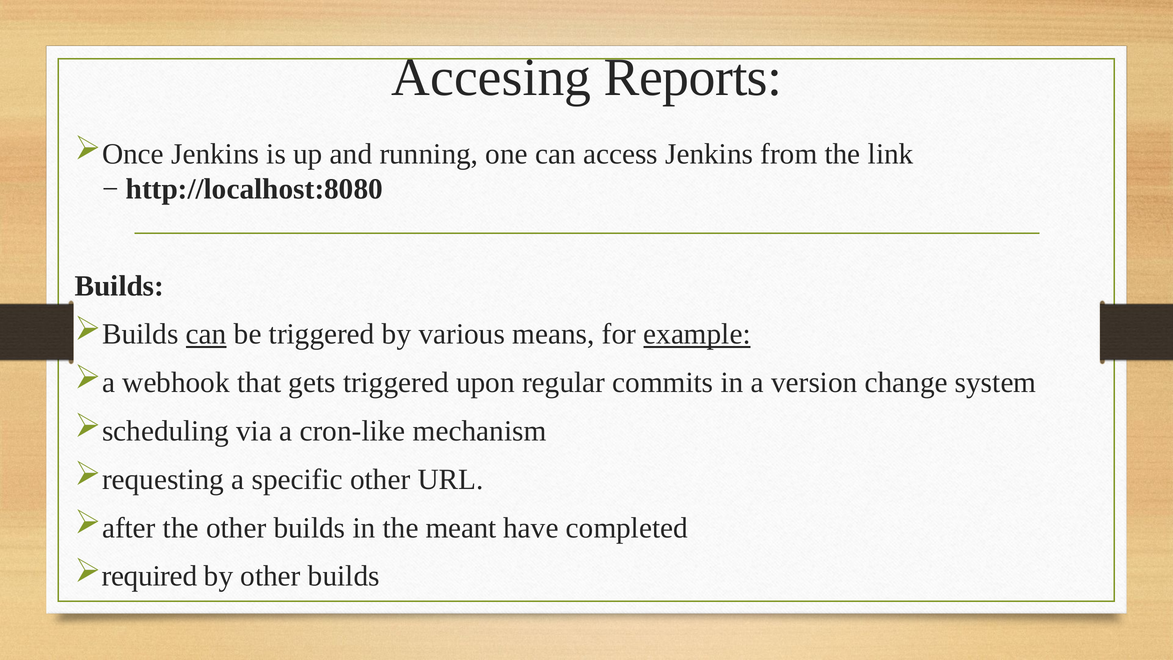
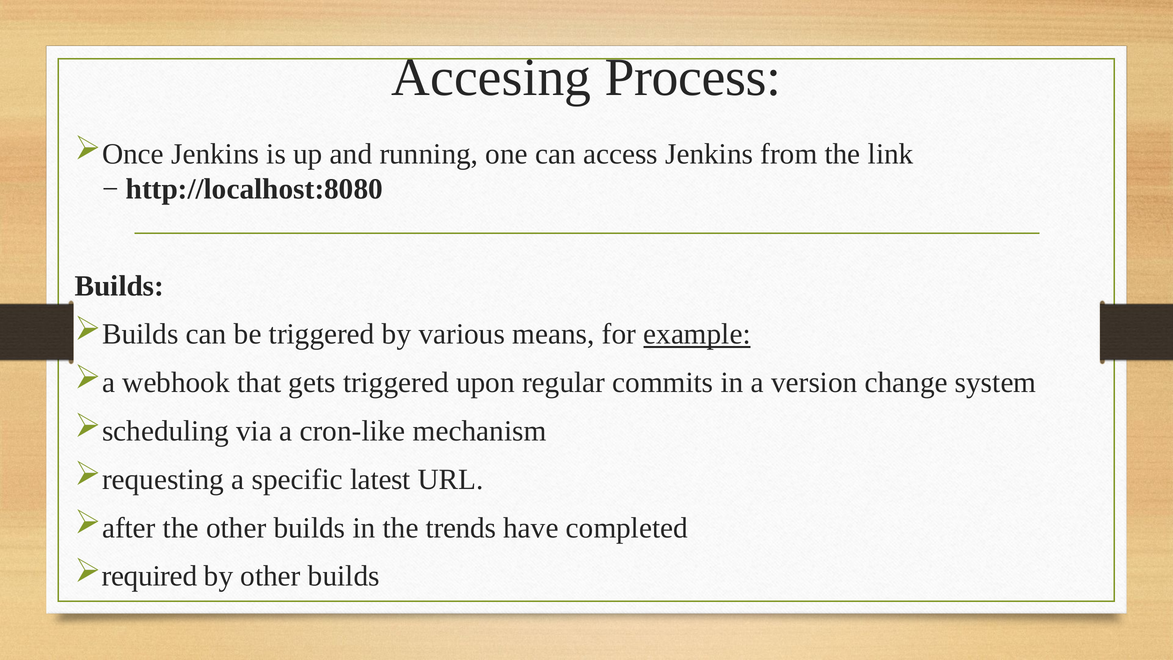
Reports: Reports -> Process (693, 78)
can underline: present -> none (206, 334)
specific other: other -> latest (380, 479)
meant: meant -> trends (461, 528)
